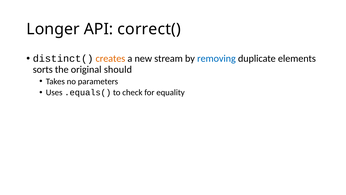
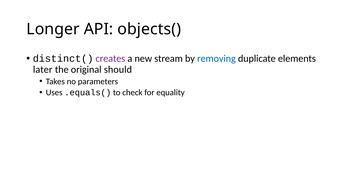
correct(: correct( -> objects( (149, 29)
creates colour: orange -> purple (110, 58)
sorts: sorts -> later (43, 69)
